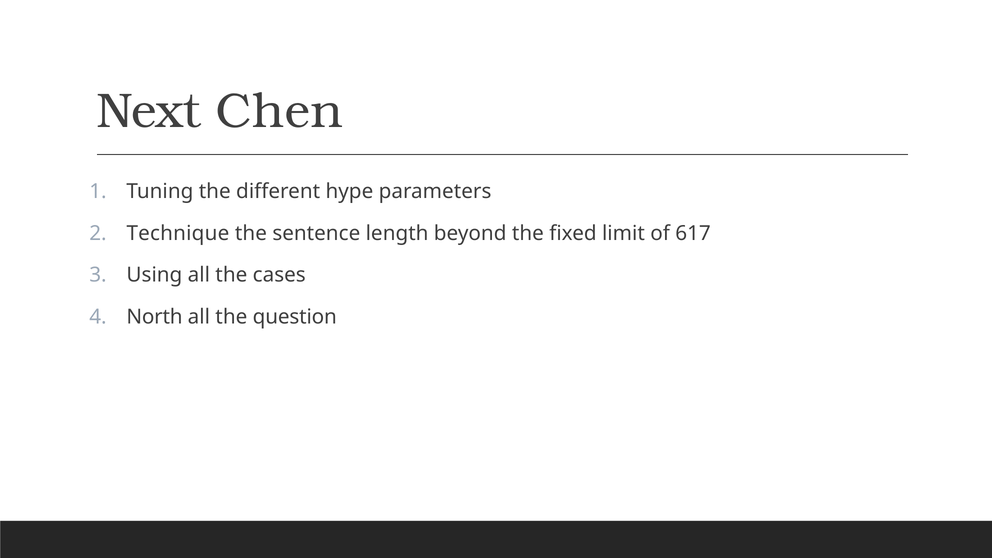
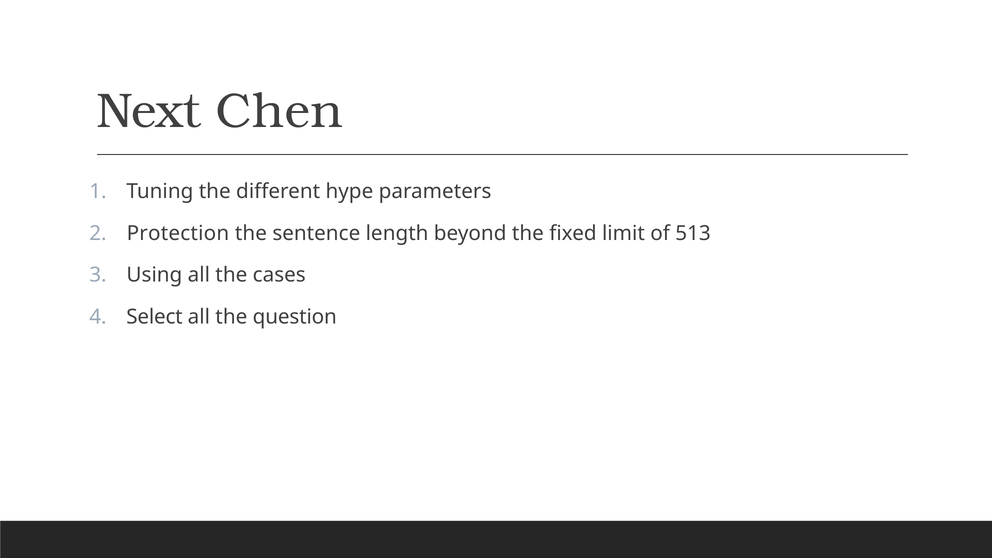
Technique: Technique -> Protection (178, 233)
617: 617 -> 513 (693, 233)
North: North -> Select (155, 317)
